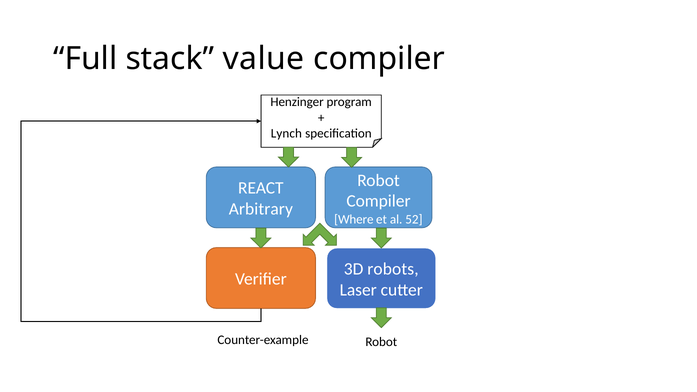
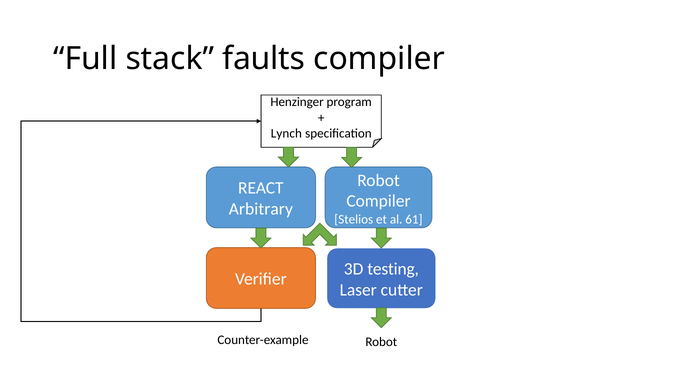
value: value -> faults (264, 59)
Where: Where -> Stelios (354, 219)
52: 52 -> 61 (414, 219)
robots: robots -> testing (393, 269)
